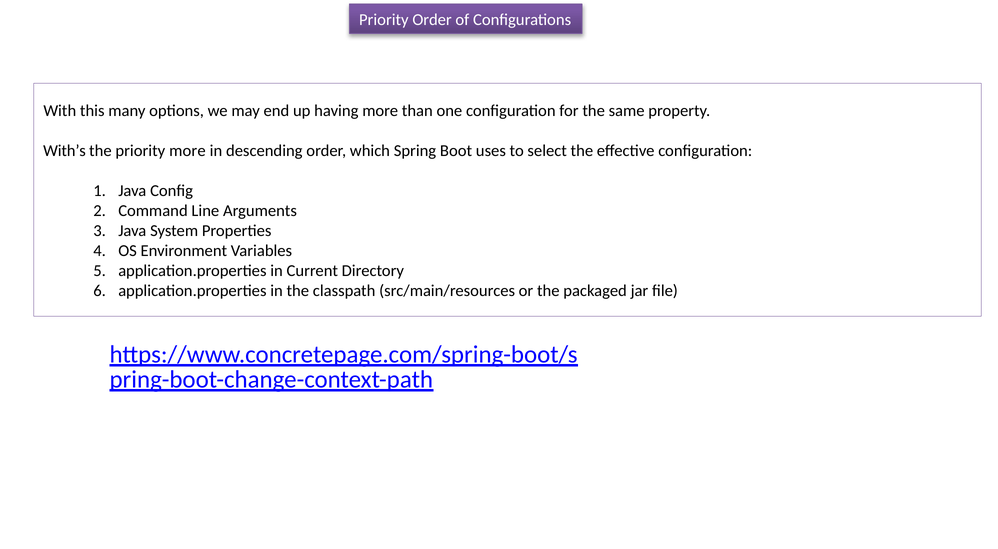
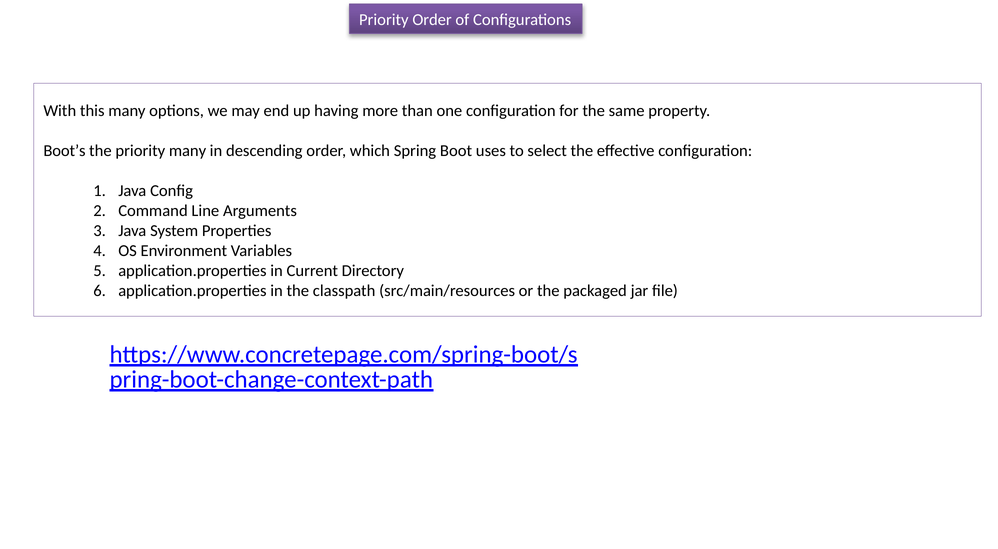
With’s: With’s -> Boot’s (64, 151)
priority more: more -> many (188, 151)
